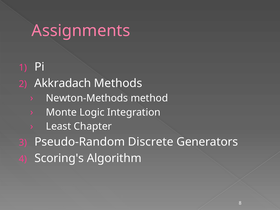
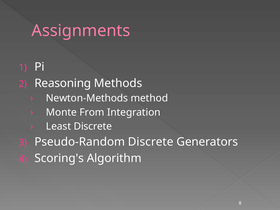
Akkradach: Akkradach -> Reasoning (63, 83)
Logic: Logic -> From (92, 112)
Least Chapter: Chapter -> Discrete (93, 126)
